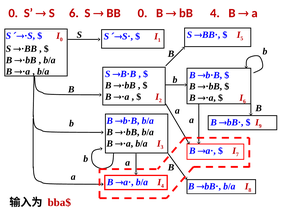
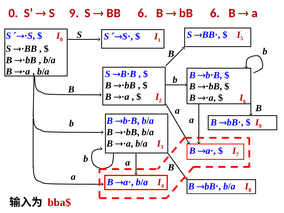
S 6: 6 -> 9 (74, 13)
0: 0 -> 6 (143, 13)
4: 4 -> 6 (215, 13)
